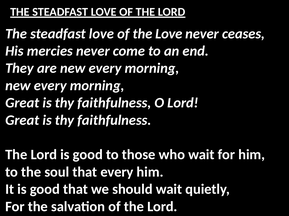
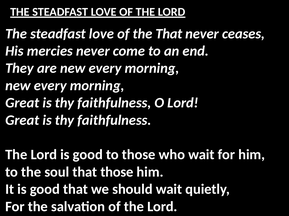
the Love: Love -> That (169, 34)
that every: every -> those (117, 173)
